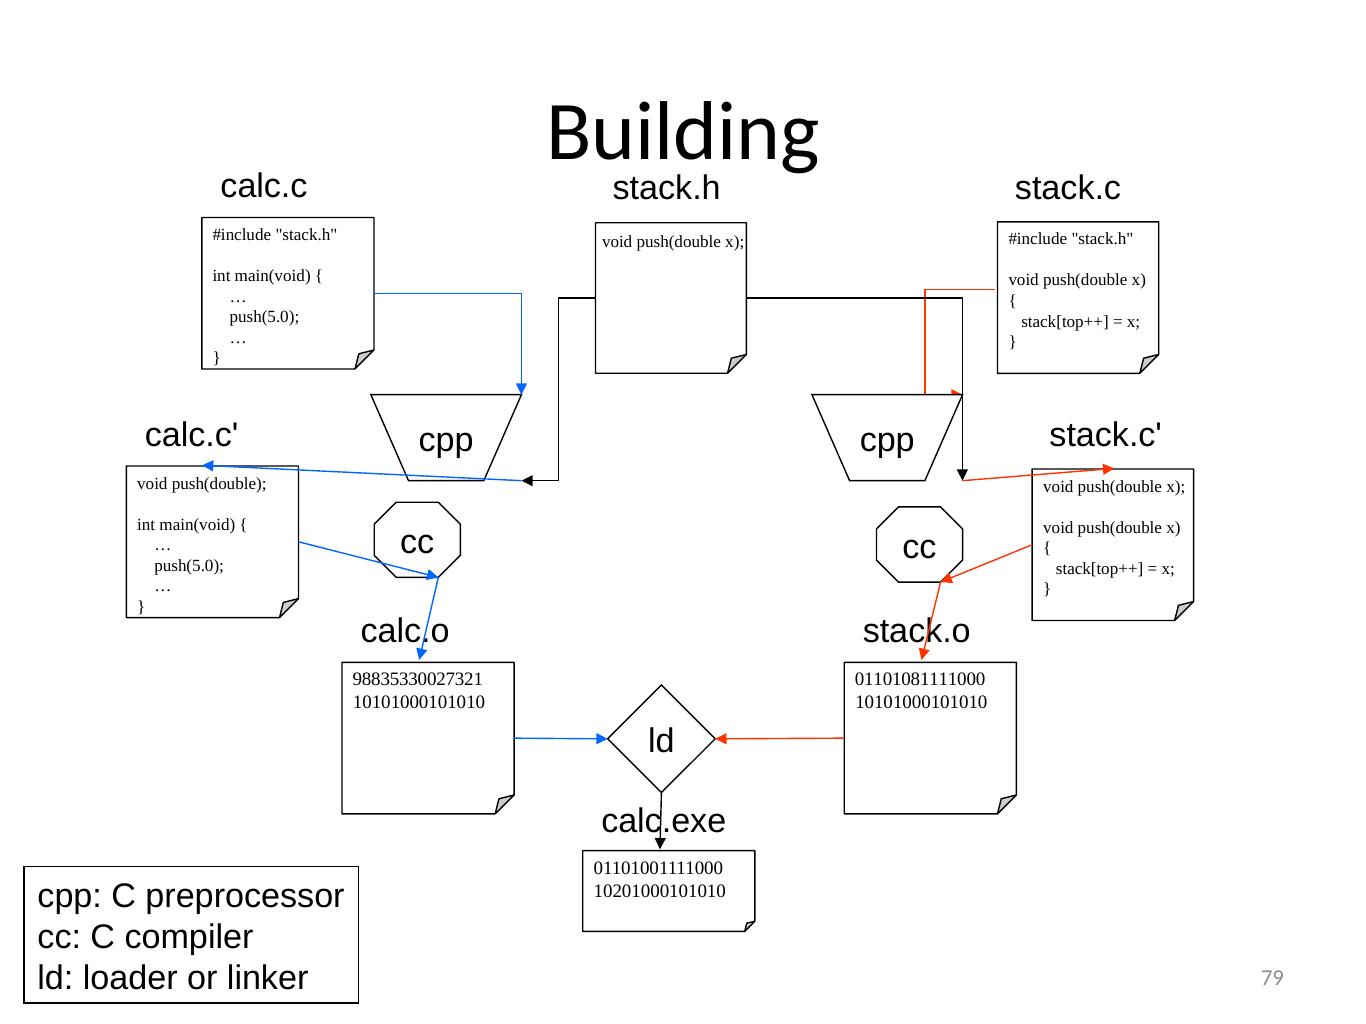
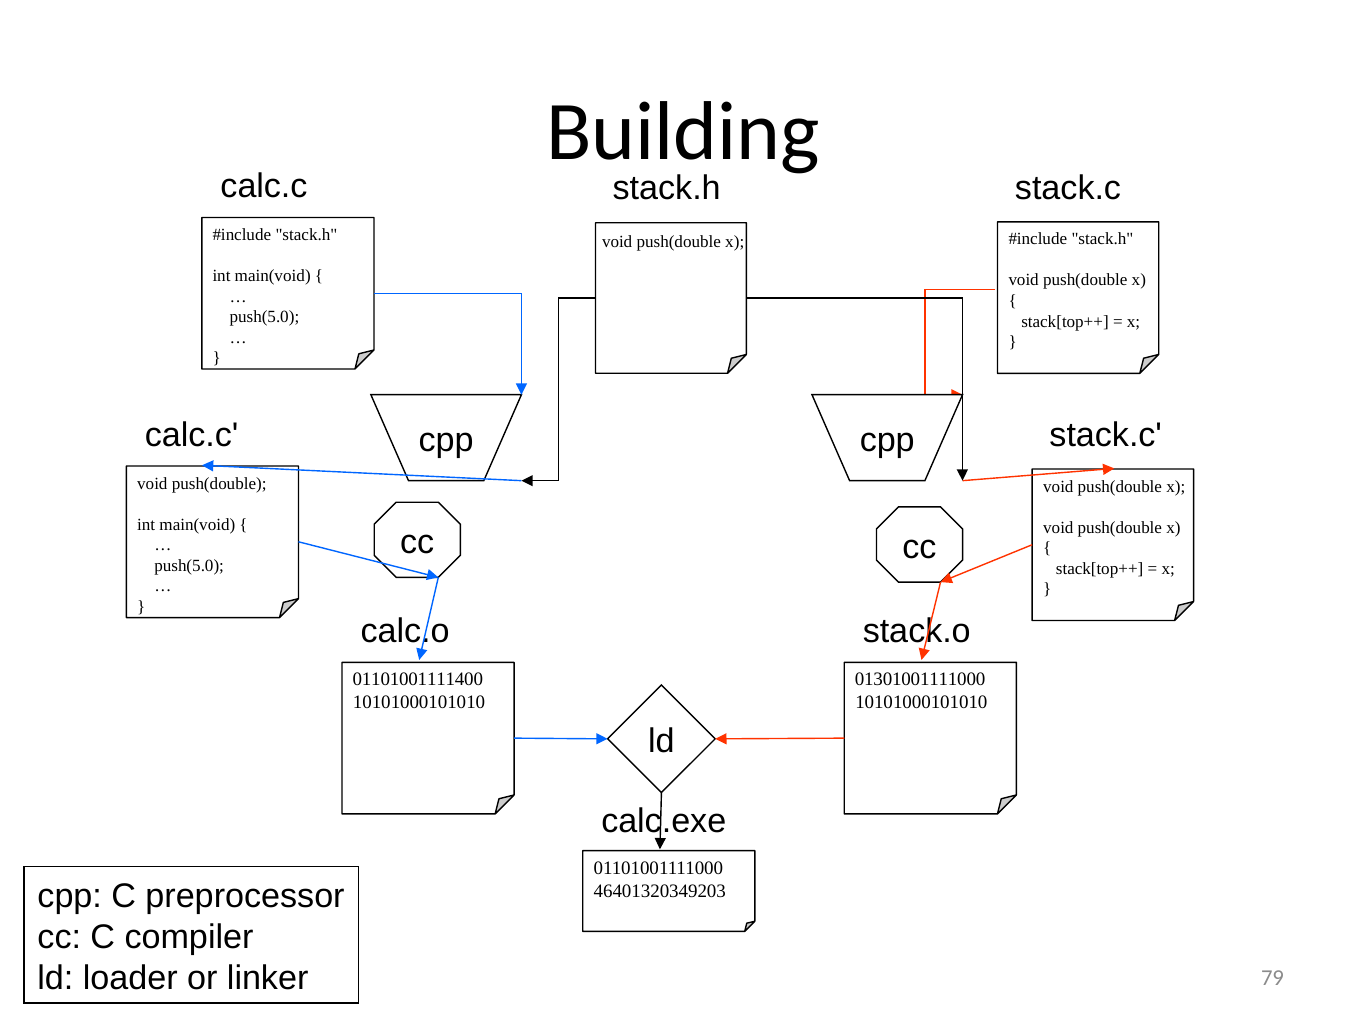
98835330027321: 98835330027321 -> 01101001111400 (418, 680)
01101081111000: 01101081111000 -> 01301001111000 (920, 680)
10201000101010: 10201000101010 -> 46401320349203 (660, 892)
